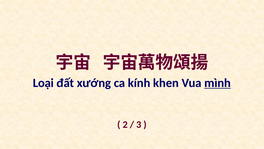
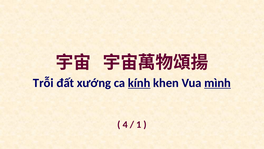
Loại: Loại -> Trỗi (43, 83)
kính underline: none -> present (139, 83)
2: 2 -> 4 (125, 124)
3: 3 -> 1 (139, 124)
